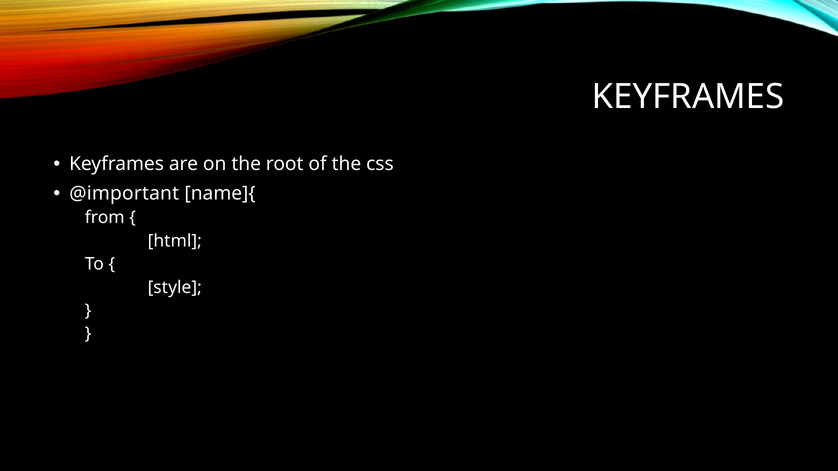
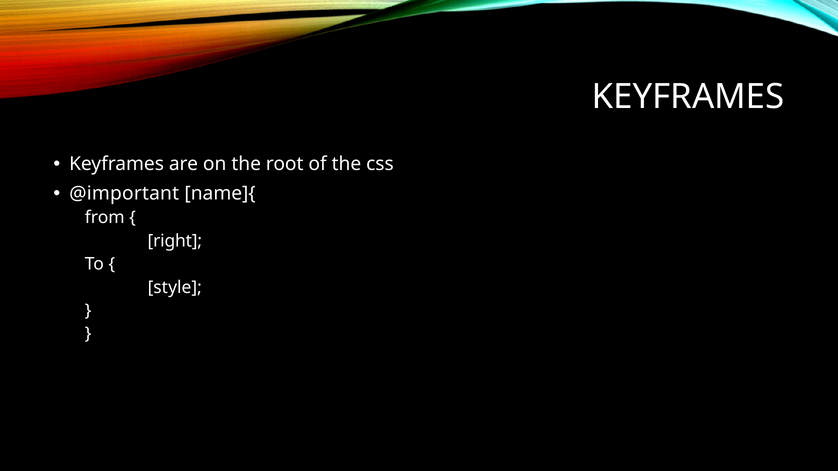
html: html -> right (175, 241)
